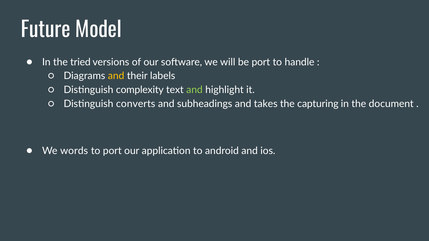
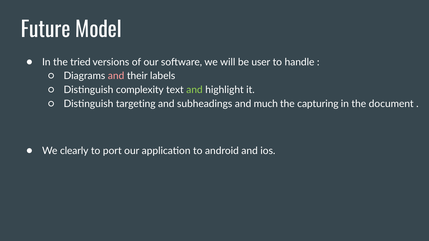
be port: port -> user (261, 62)
and colour: yellow -> pink (116, 76)
converts: converts -> targeting (136, 104)
takes: takes -> much (266, 104)
words: words -> clearly (74, 151)
